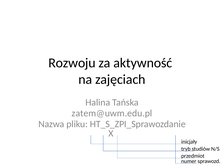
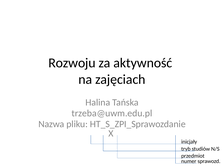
zatem@uwm.edu.pl: zatem@uwm.edu.pl -> trzeba@uwm.edu.pl (112, 113)
